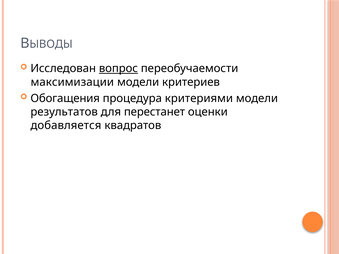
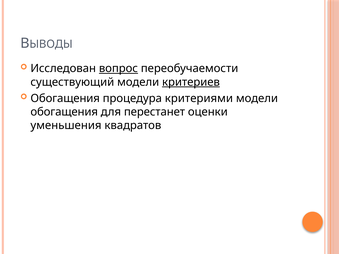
максимизации: максимизации -> существующий (72, 82)
критериев underline: none -> present (191, 82)
результатов: результатов -> обогащения (64, 112)
добавляется: добавляется -> уменьшения (66, 126)
